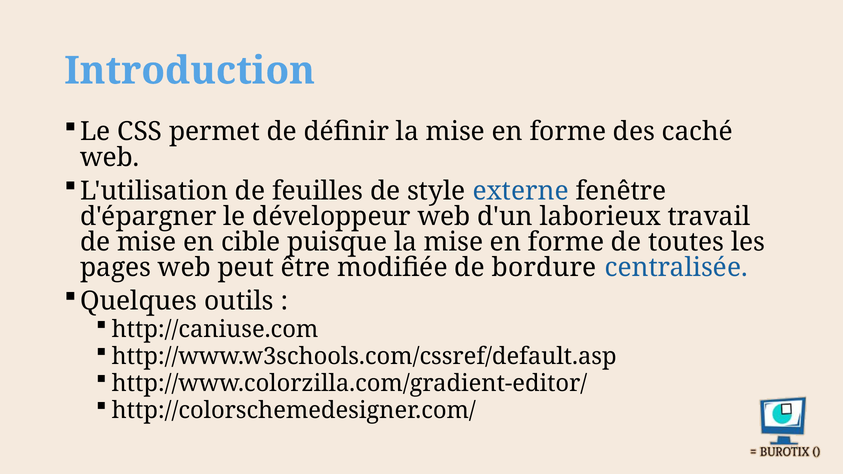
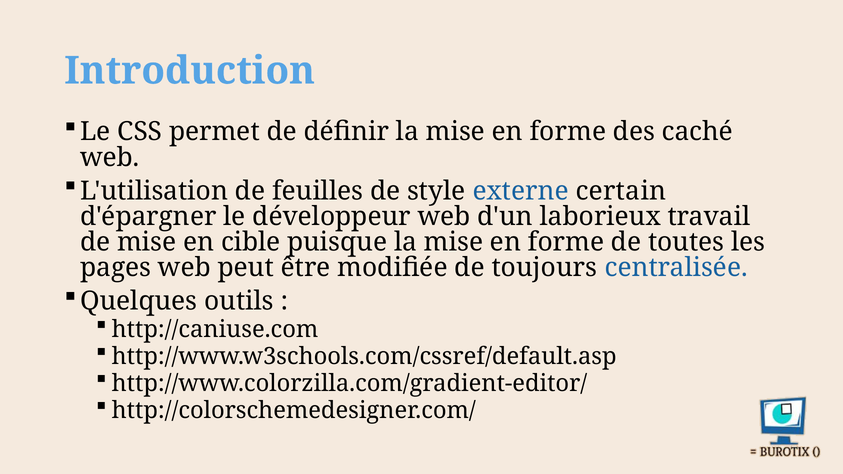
fenêtre: fenêtre -> certain (621, 191)
bordure: bordure -> toujours (544, 268)
